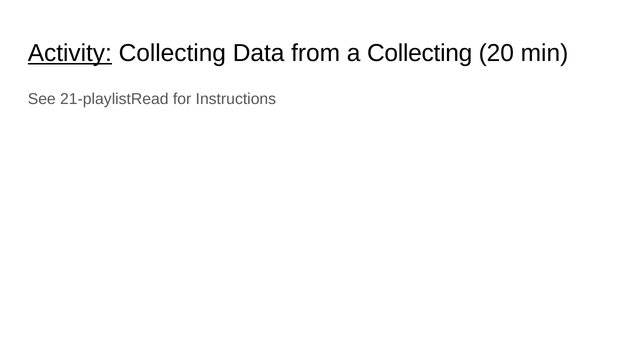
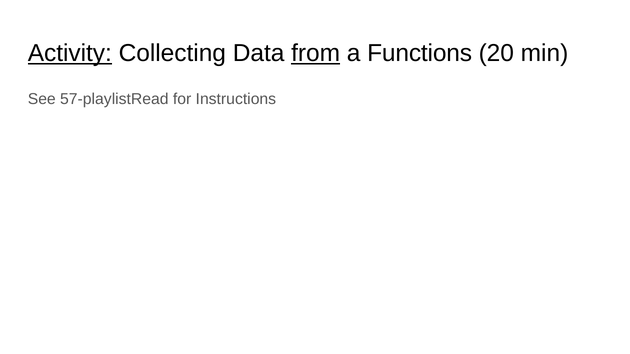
from underline: none -> present (316, 53)
a Collecting: Collecting -> Functions (420, 53)
21-playlistRead: 21-playlistRead -> 57-playlistRead (114, 99)
